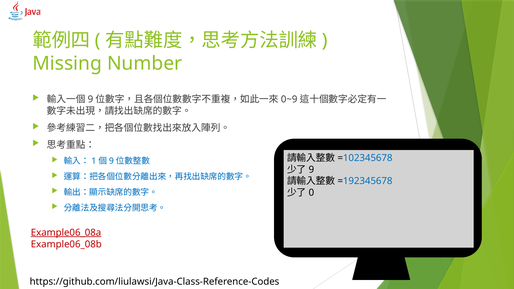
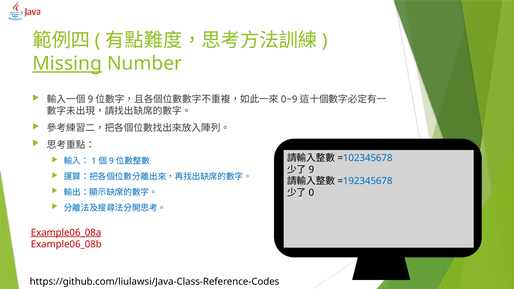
Missing underline: none -> present (67, 64)
